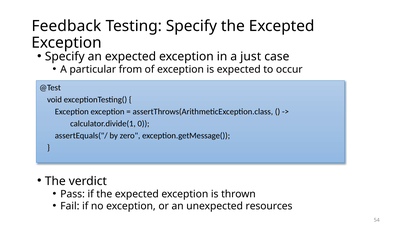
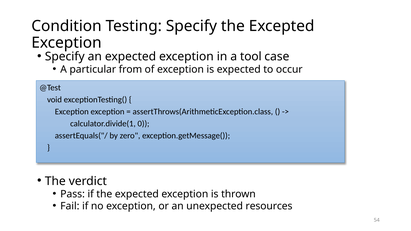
Feedback: Feedback -> Condition (66, 26)
just: just -> tool (251, 57)
